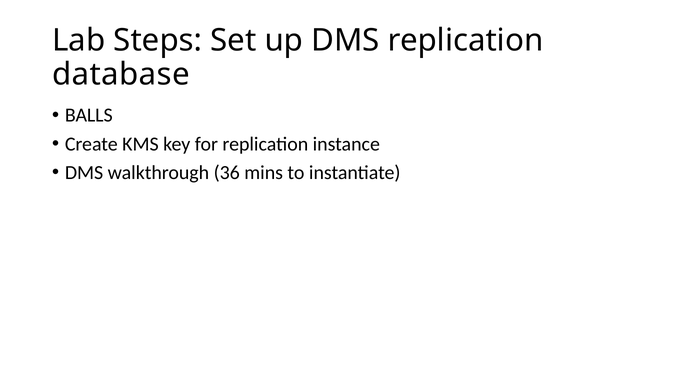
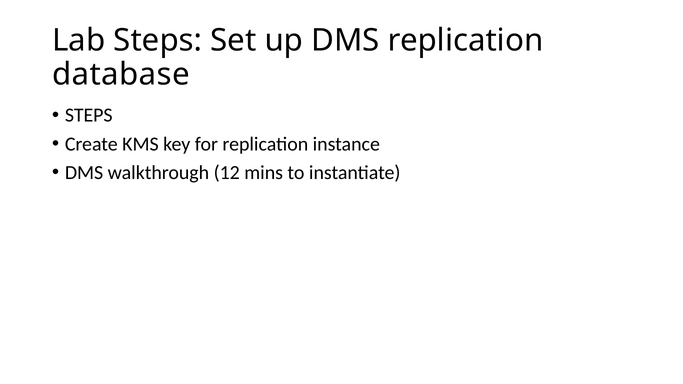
BALLS: BALLS -> STEPS (89, 115)
36: 36 -> 12 (227, 173)
